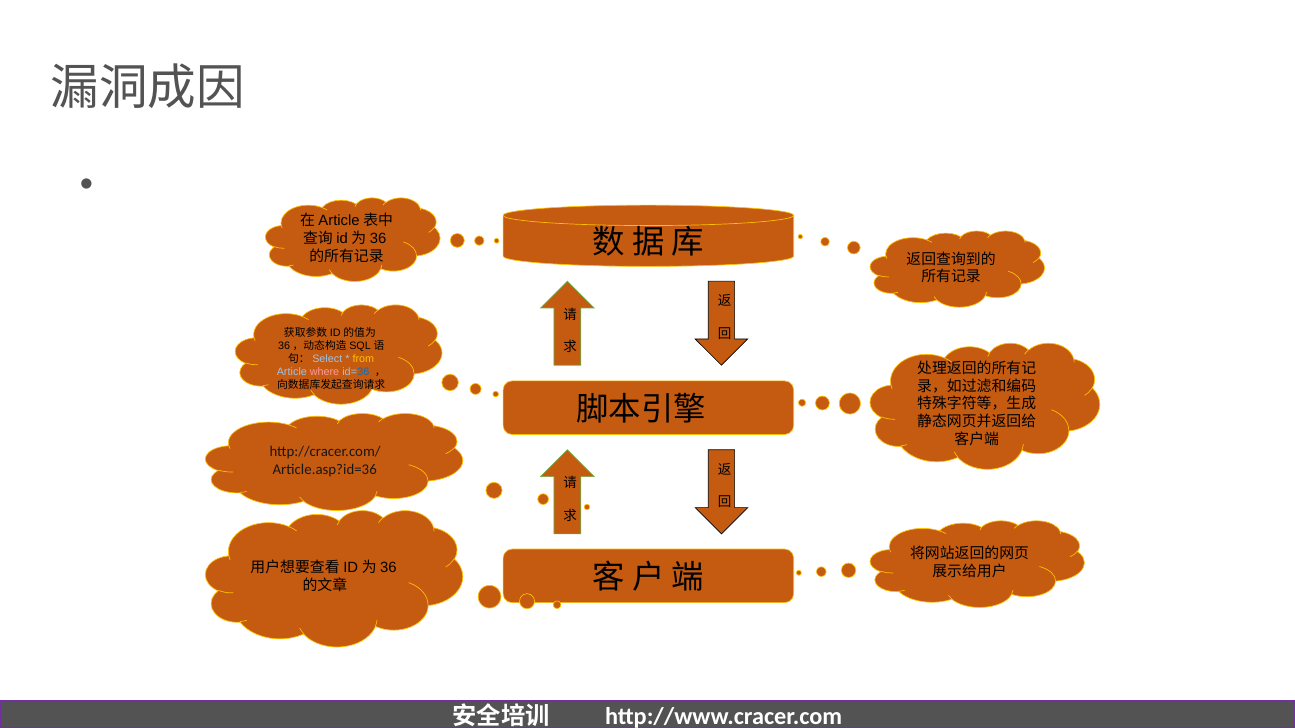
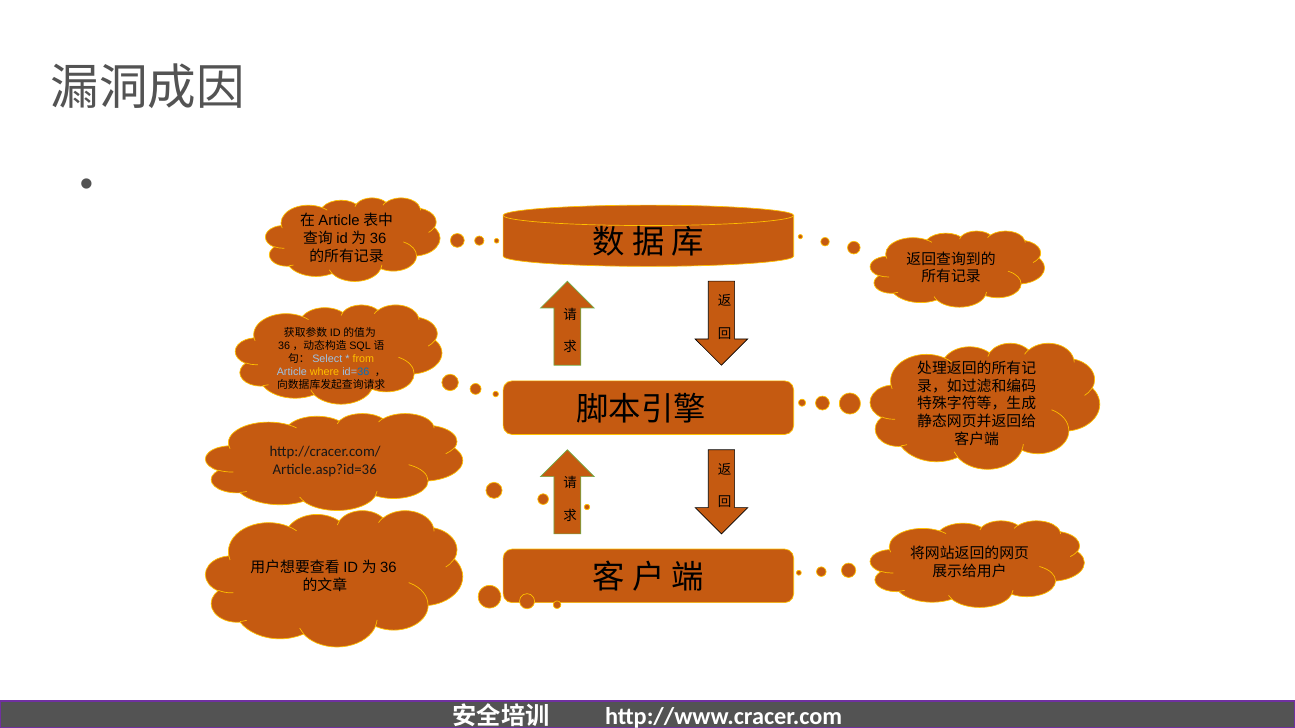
where colour: pink -> yellow (325, 372)
